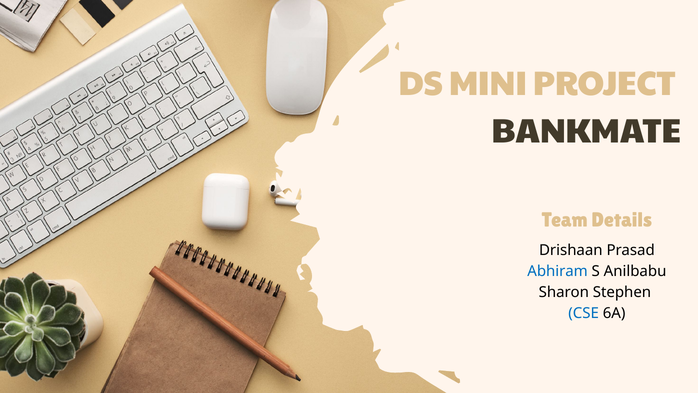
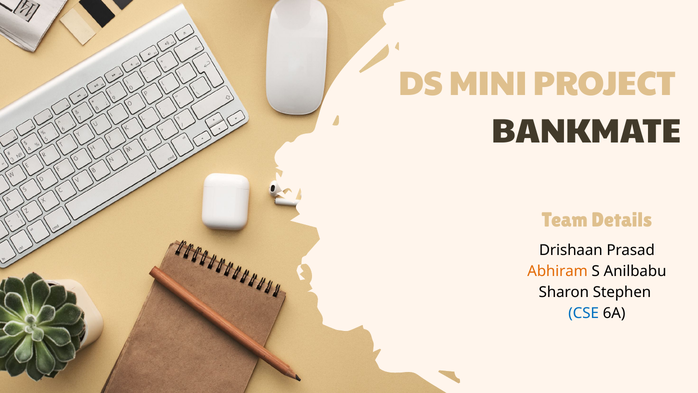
Abhiram colour: blue -> orange (558, 271)
